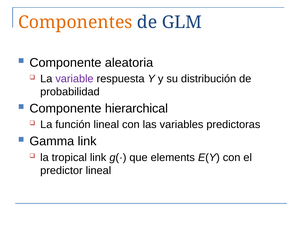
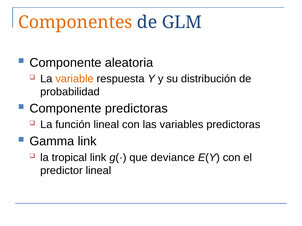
variable colour: purple -> orange (74, 79)
Componente hierarchical: hierarchical -> predictoras (136, 109)
elements: elements -> deviance (173, 158)
